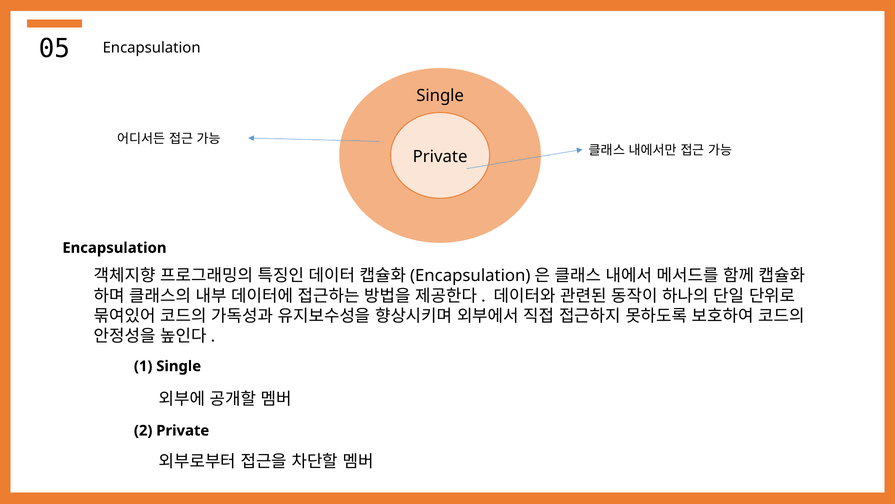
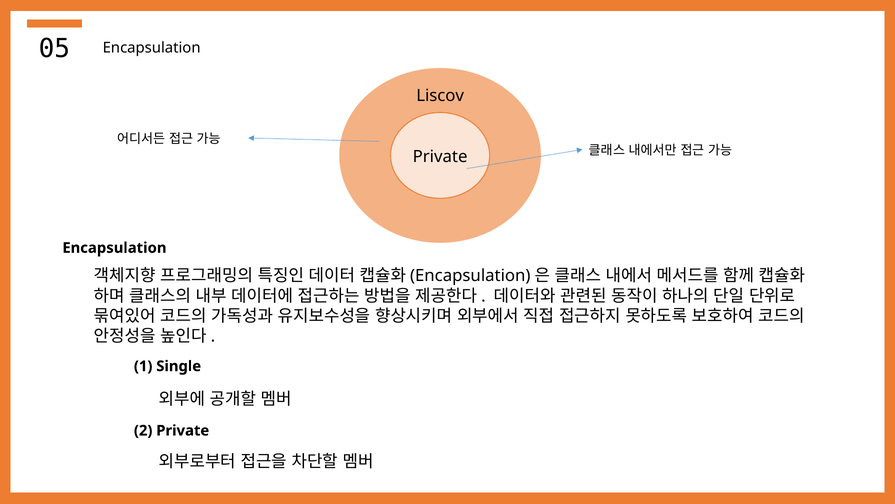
Single: Single -> Liscov (440, 96)
